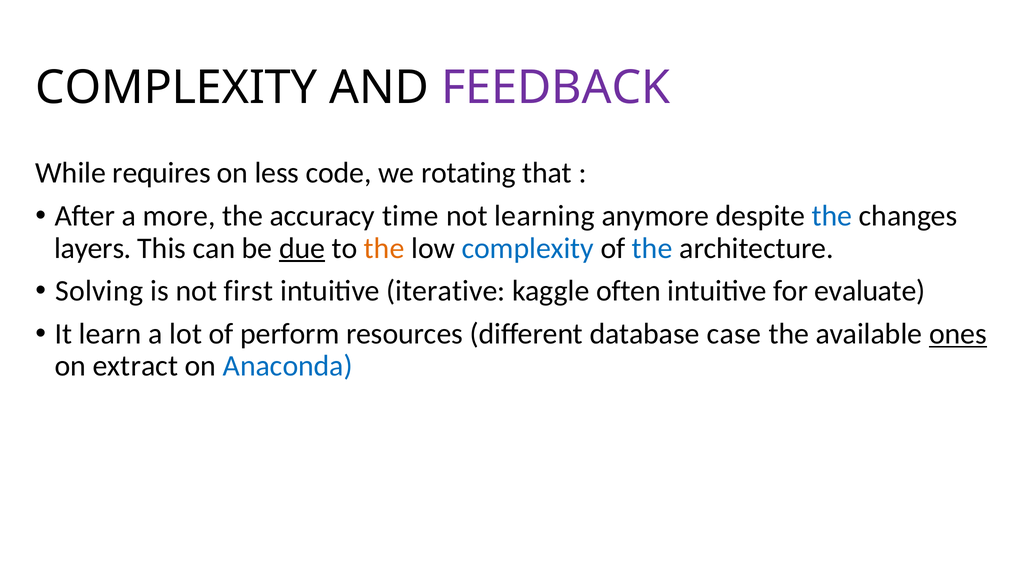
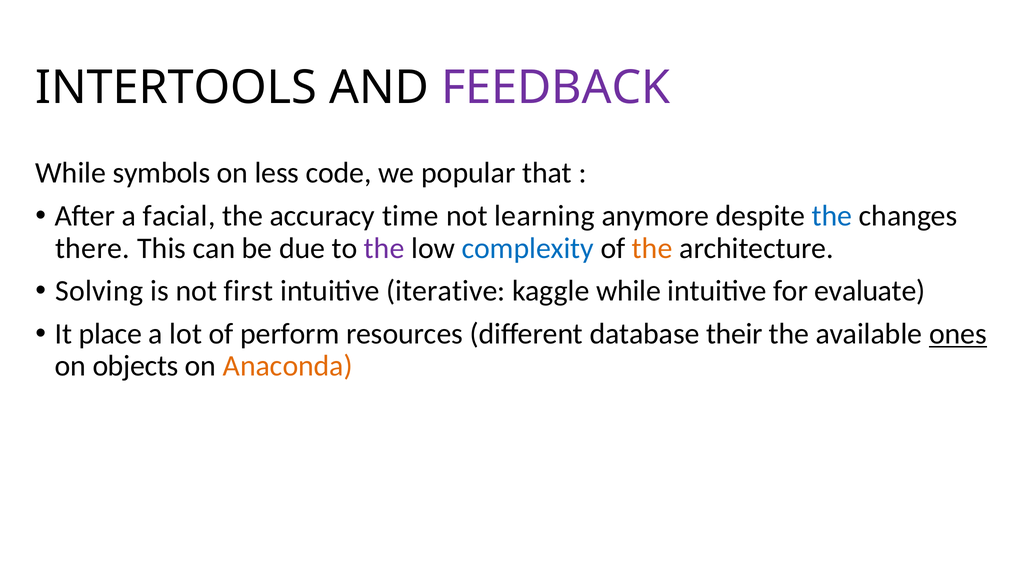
COMPLEXITY: COMPLEXITY -> INTERTOOLS (176, 88)
requires: requires -> symbols (162, 173)
rotating: rotating -> popular (468, 173)
more: more -> facial (179, 216)
layers: layers -> there (93, 248)
due underline: present -> none (302, 248)
the colour: orange -> purple (384, 248)
the colour: blue -> orange (652, 248)
kaggle often: often -> while (629, 291)
learn: learn -> place (110, 334)
case: case -> their (734, 334)
extract: extract -> objects (135, 366)
Anaconda colour: blue -> orange (288, 366)
